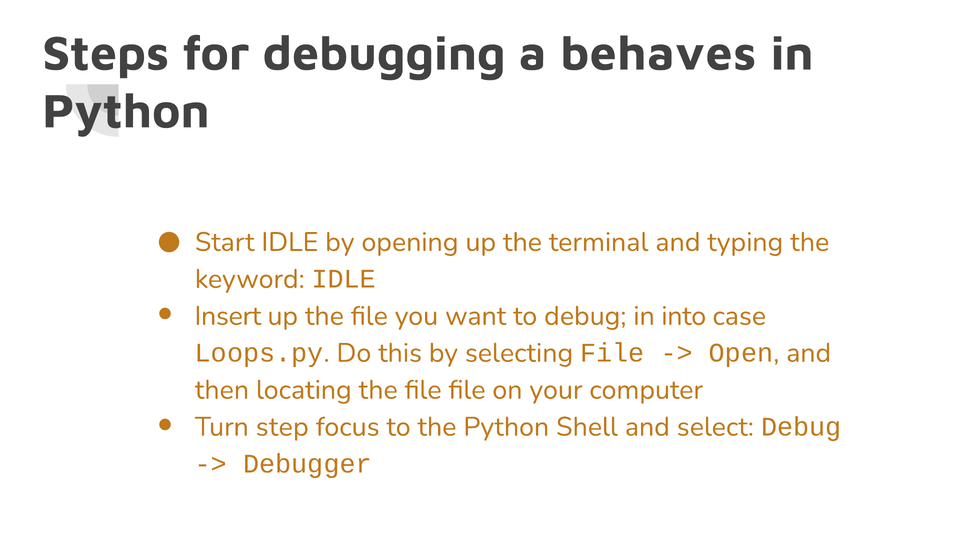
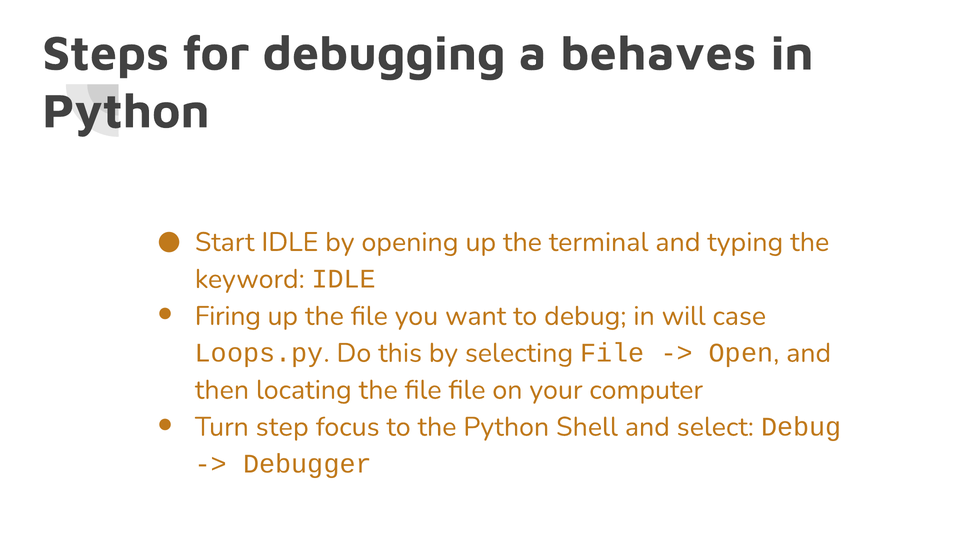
Insert: Insert -> Firing (228, 316)
into: into -> will (684, 316)
